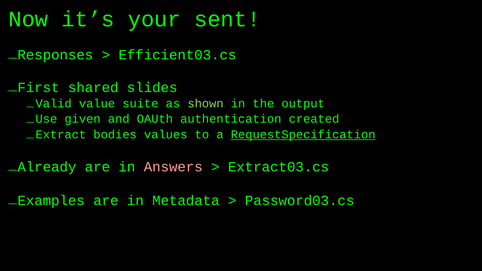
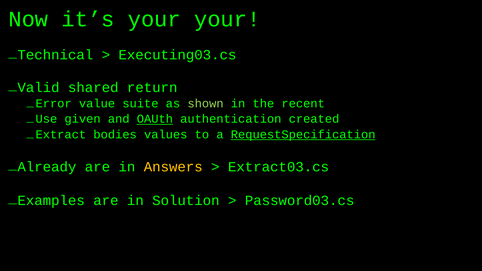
your sent: sent -> your (227, 19)
Responses: Responses -> Technical (55, 55)
Efficient03.cs: Efficient03.cs -> Executing03.cs (177, 55)
First: First -> Valid (39, 88)
slides: slides -> return (152, 88)
Valid: Valid -> Error (54, 104)
output: output -> recent (303, 104)
OAUth underline: none -> present (155, 119)
Answers colour: pink -> yellow (173, 167)
Metadata: Metadata -> Solution (186, 201)
